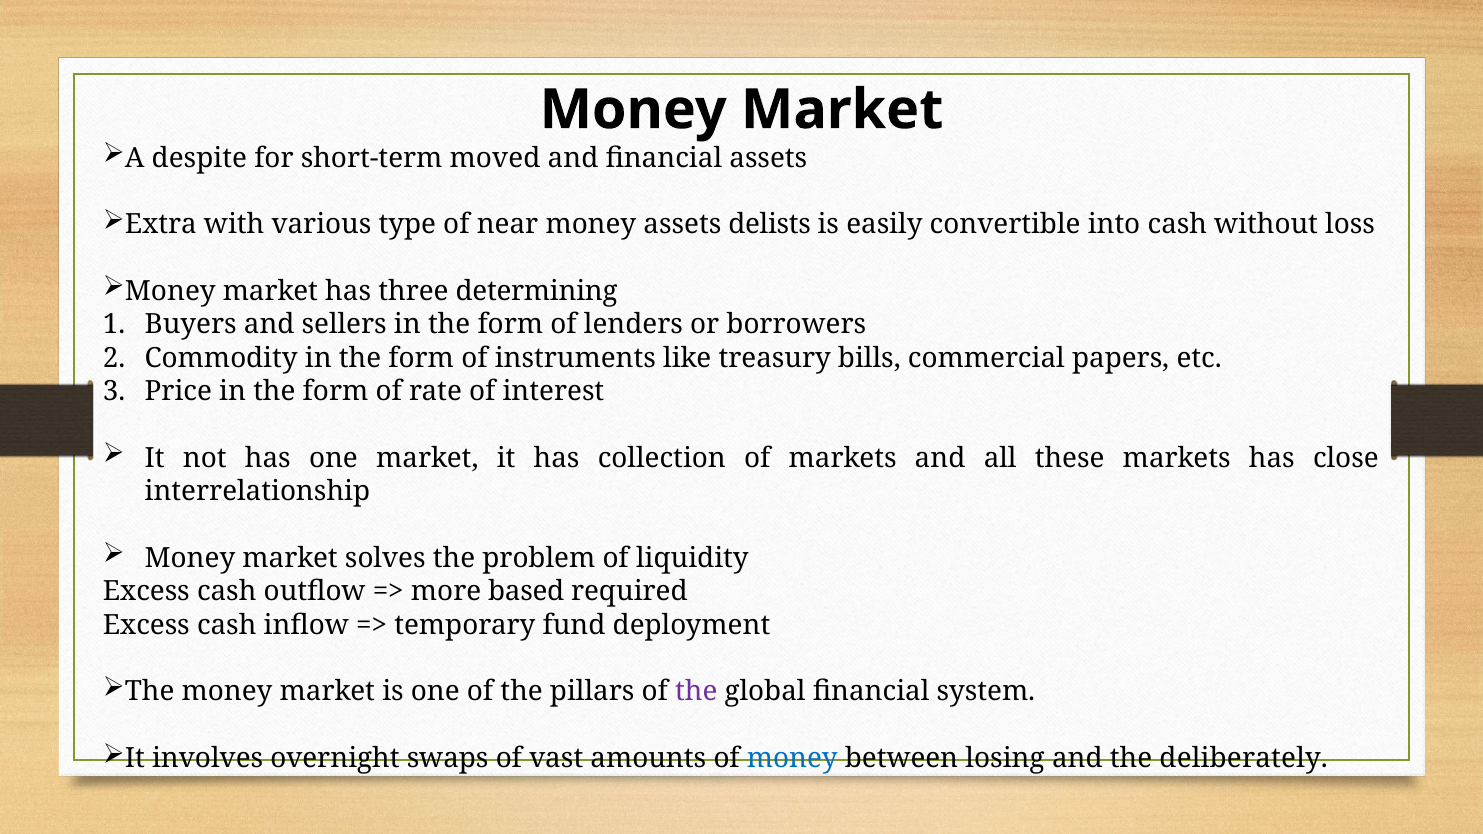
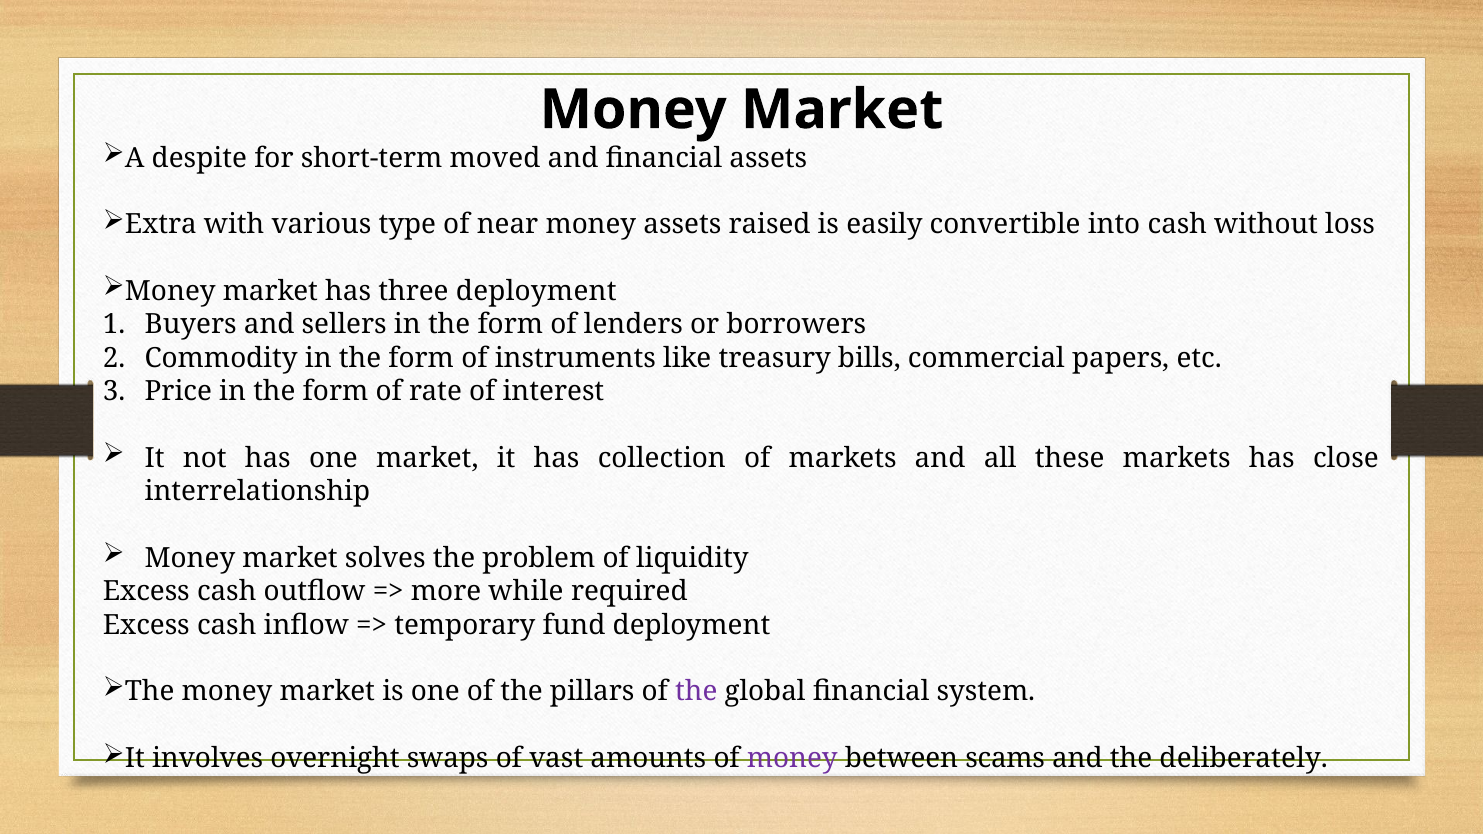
delists: delists -> raised (770, 225)
three determining: determining -> deployment (536, 291)
based: based -> while (526, 592)
money colour: blue -> purple (792, 759)
losing: losing -> scams (1005, 759)
